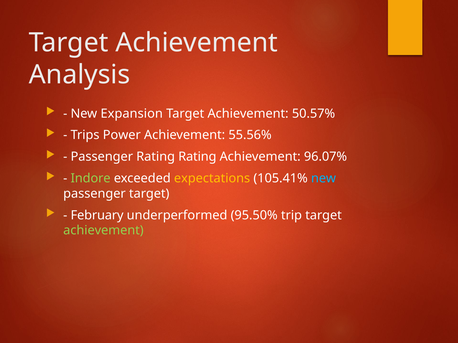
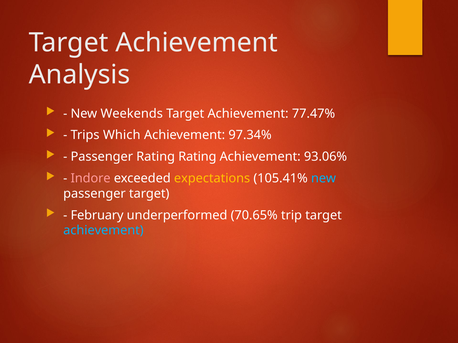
Expansion: Expansion -> Weekends (132, 114)
50.57%: 50.57% -> 77.47% (314, 114)
Power: Power -> Which (122, 135)
55.56%: 55.56% -> 97.34% (250, 135)
96.07%: 96.07% -> 93.06% (326, 157)
Indore colour: light green -> pink (91, 179)
95.50%: 95.50% -> 70.65% (254, 215)
achievement colour: light green -> light blue (103, 231)
